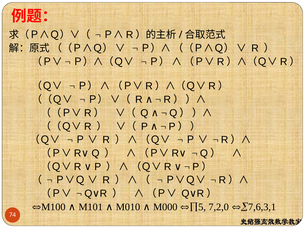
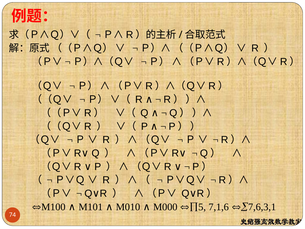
7,2,0: 7,2,0 -> 7,1,6 (219, 207)
